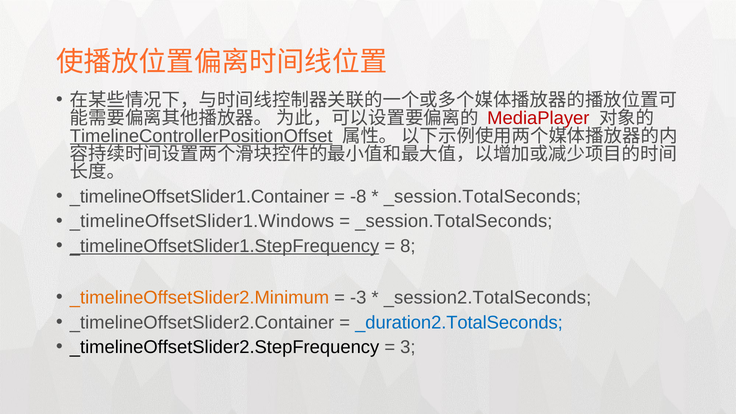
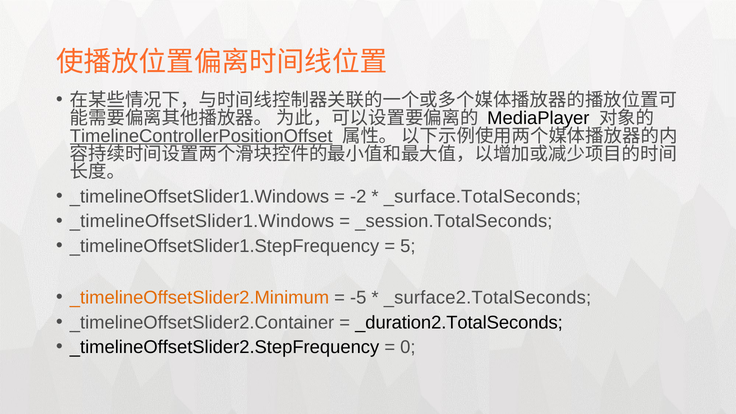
MediaPlayer colour: red -> black (538, 118)
_timelineOffsetSlider1.Container: _timelineOffsetSlider1.Container -> _timelineOffsetSlider1.Windows (199, 197)
-8: -8 -> -2 (358, 197)
_session.TotalSeconds: _session.TotalSeconds -> _surface.TotalSeconds (482, 197)
_timelineOffsetSlider1.StepFrequency underline: present -> none (225, 246)
8: 8 -> 5 (408, 246)
-3: -3 -> -5 (358, 298)
_session2.TotalSeconds: _session2.TotalSeconds -> _surface2.TotalSeconds (487, 298)
_duration2.TotalSeconds colour: blue -> black (459, 322)
3: 3 -> 0 (408, 347)
